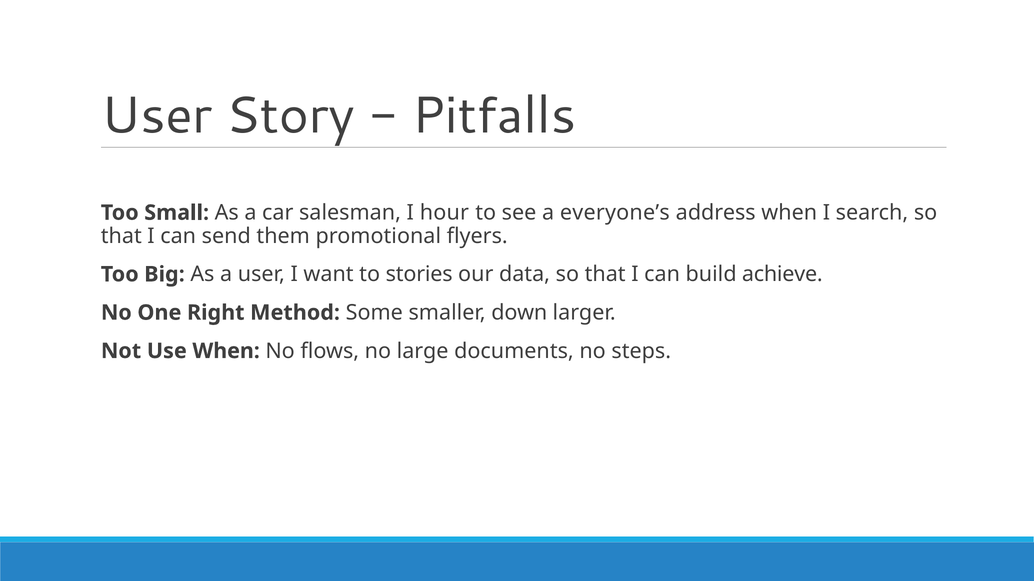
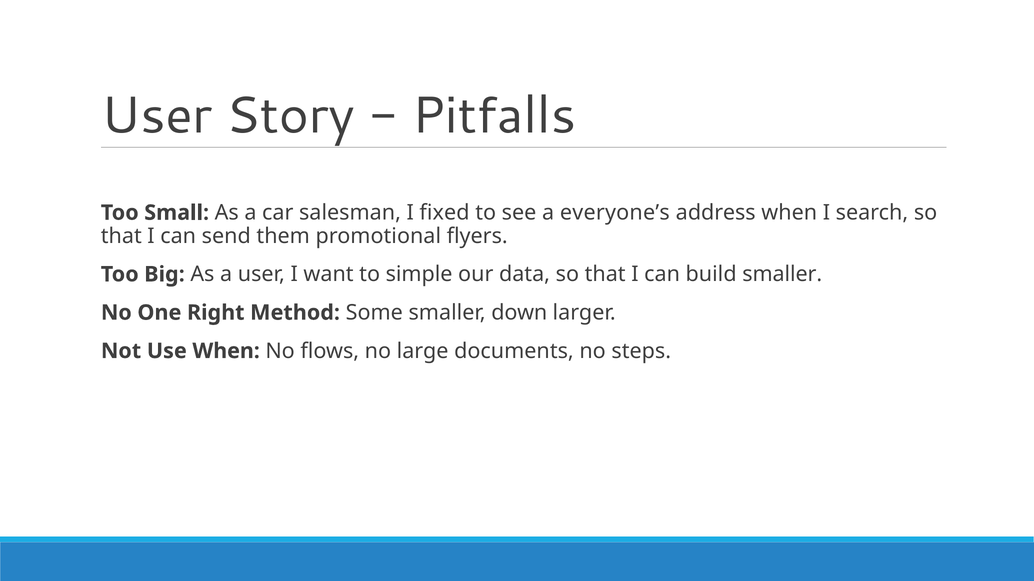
hour: hour -> fixed (444, 213)
stories: stories -> simple (419, 275)
build achieve: achieve -> smaller (782, 275)
